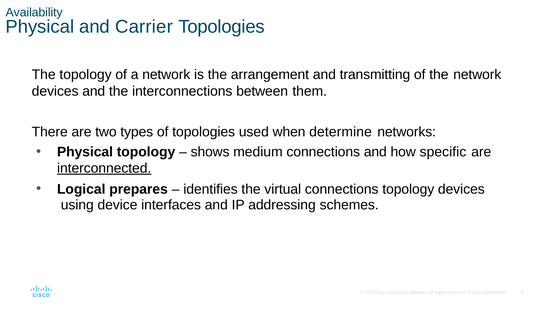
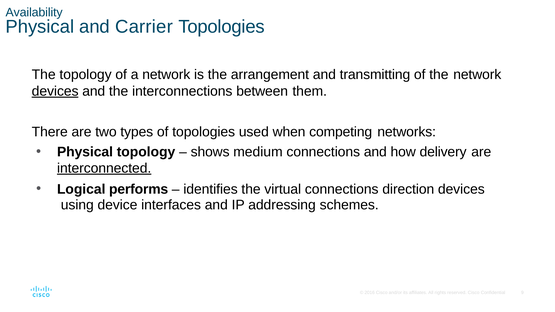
devices underline: none -> present (55, 91)
determine: determine -> competing (341, 132)
specific: specific -> delivery (443, 152)
prepares: prepares -> performs (139, 189)
connections topology: topology -> direction (408, 189)
